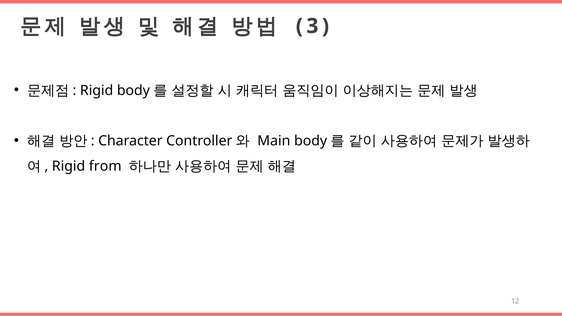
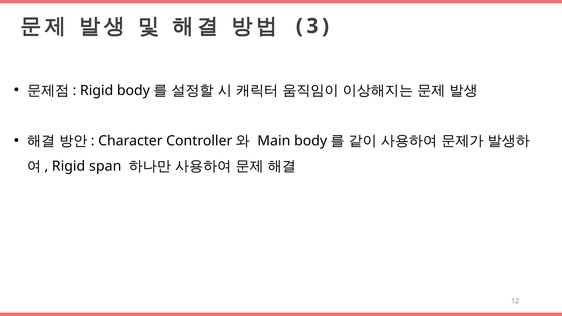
from: from -> span (105, 166)
